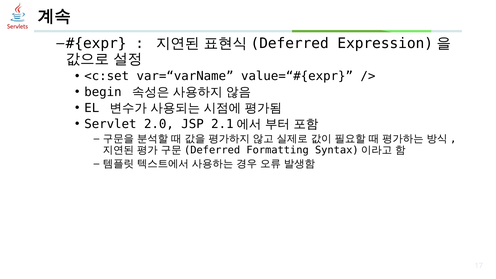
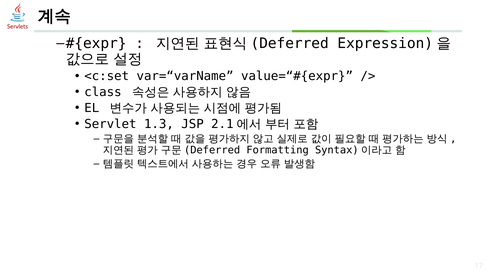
begin: begin -> class (103, 92)
2.0: 2.0 -> 1.3 (159, 124)
